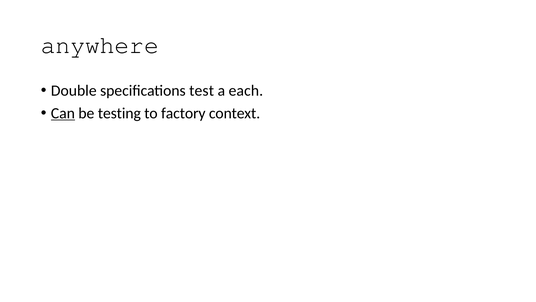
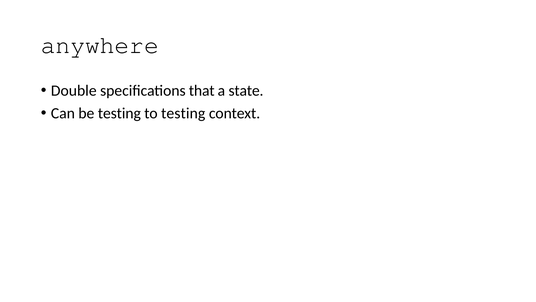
test: test -> that (202, 91)
each: each -> state (246, 91)
Can underline: present -> none (63, 113)
to factory: factory -> testing (183, 113)
